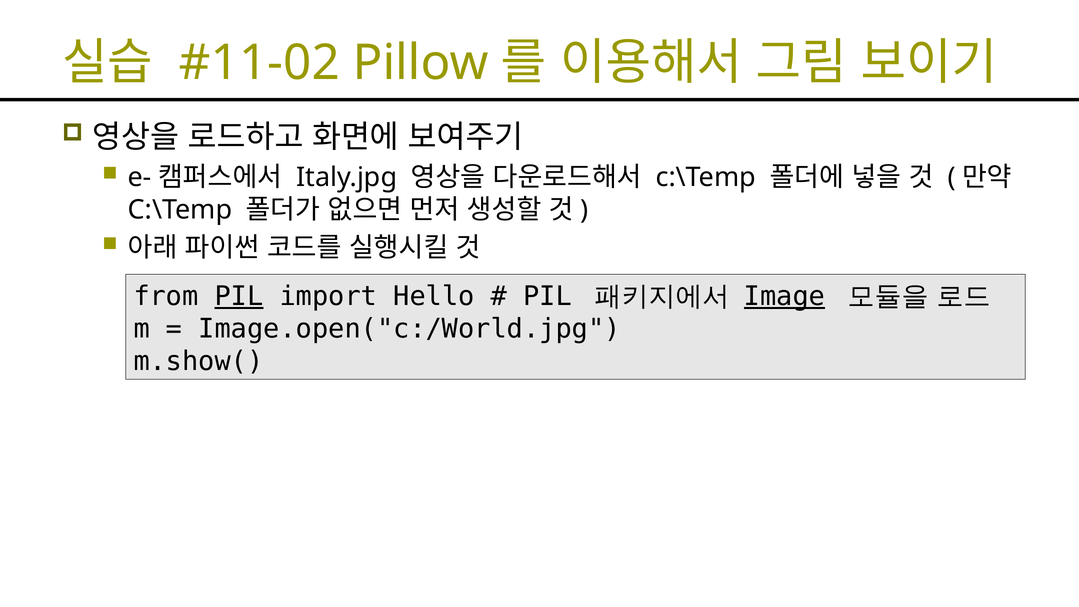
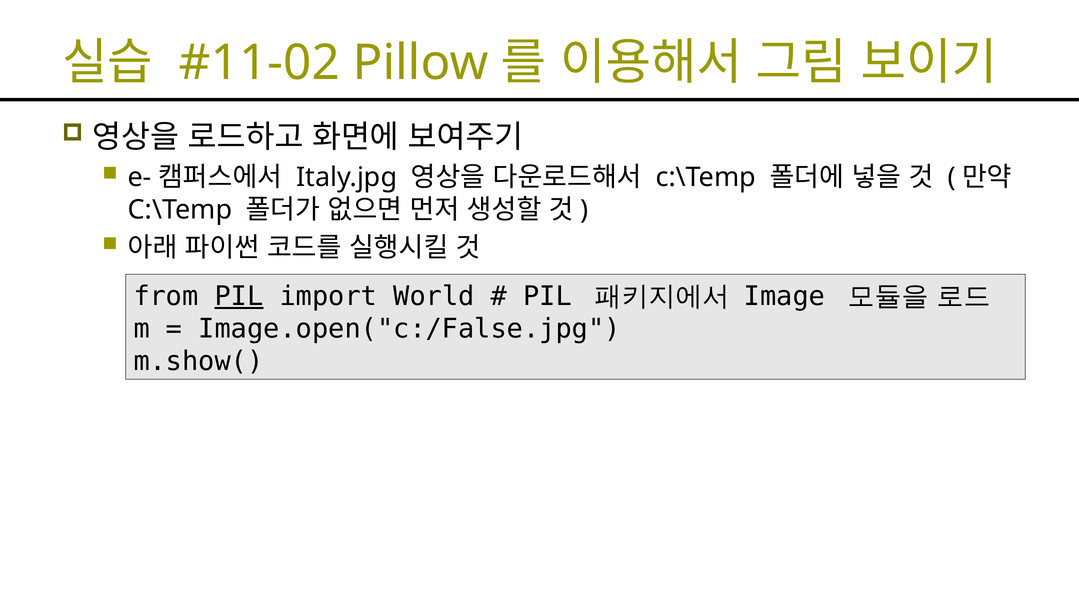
Hello: Hello -> World (434, 296)
Image underline: present -> none (785, 296)
Image.open("c:/World.jpg: Image.open("c:/World.jpg -> Image.open("c:/False.jpg (410, 329)
